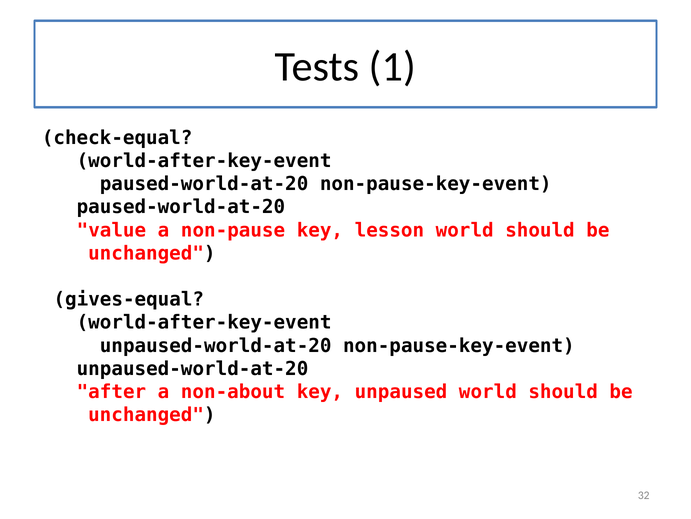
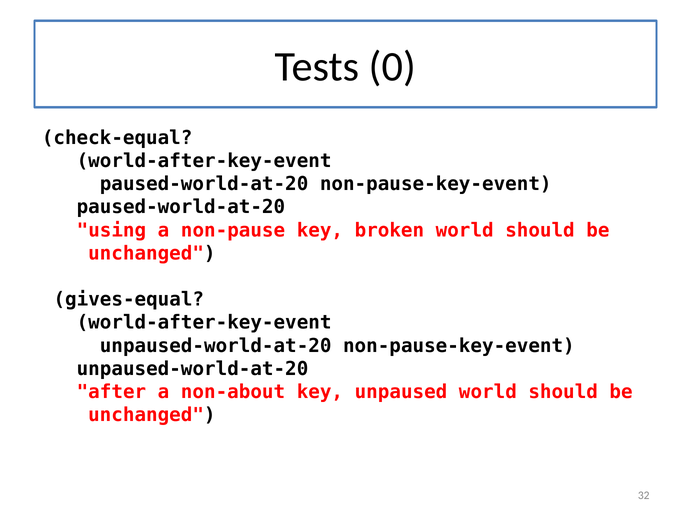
1: 1 -> 0 (392, 67)
value: value -> using (111, 230)
lesson: lesson -> broken (389, 230)
